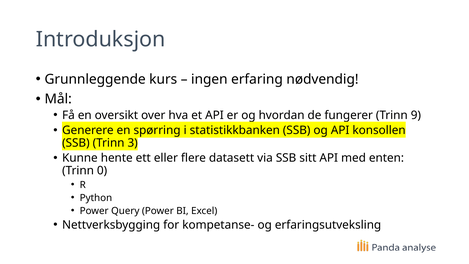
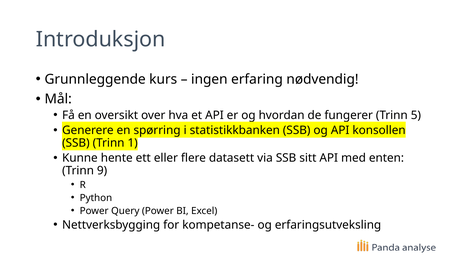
9: 9 -> 5 (416, 115)
3: 3 -> 1 (133, 143)
0: 0 -> 9 (102, 171)
